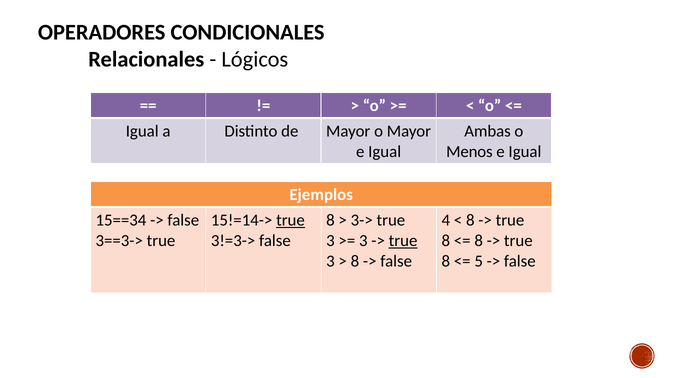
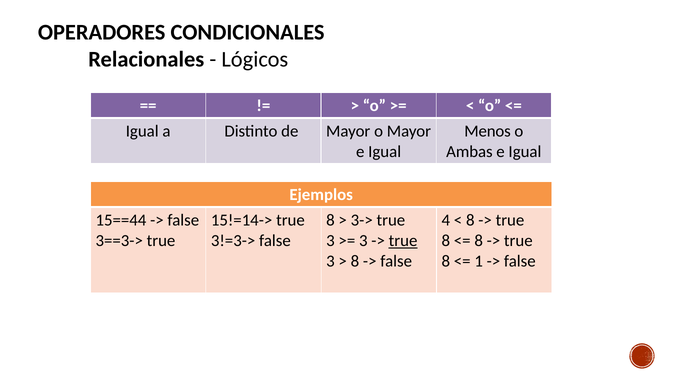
Ambas: Ambas -> Menos (488, 131)
Menos: Menos -> Ambas (469, 152)
15==34: 15==34 -> 15==44 (121, 220)
true underline: present -> none (290, 220)
5: 5 -> 1 (479, 261)
